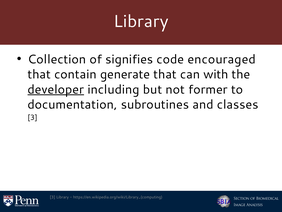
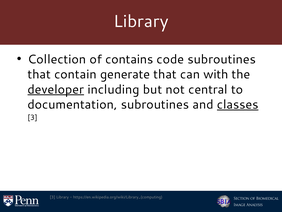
signifies: signifies -> contains (129, 59)
code encouraged: encouraged -> subroutines (222, 59)
former: former -> central (208, 89)
classes underline: none -> present (238, 104)
